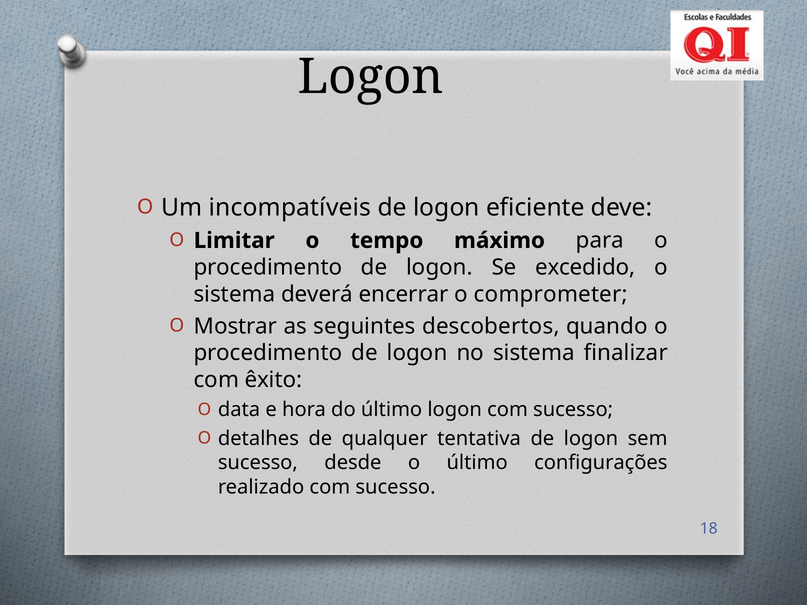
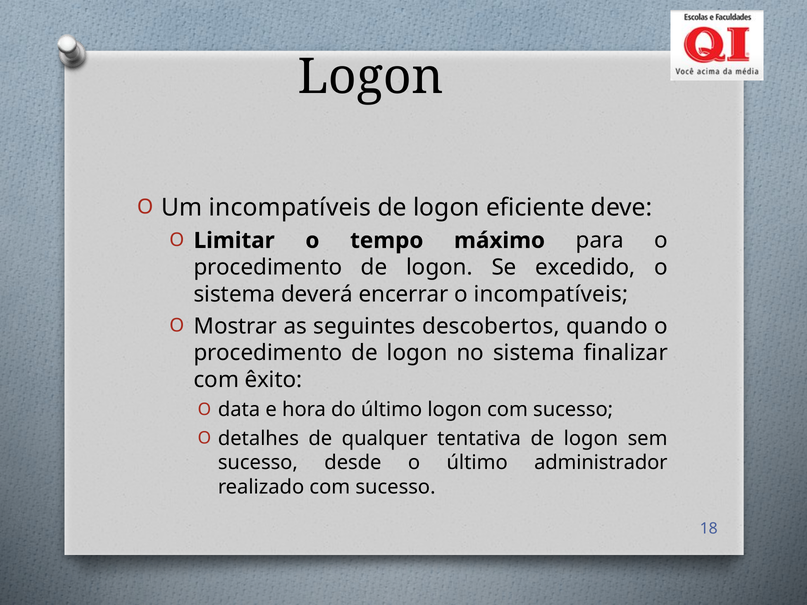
o comprometer: comprometer -> incompatíveis (551, 294)
configurações: configurações -> administrador (601, 463)
